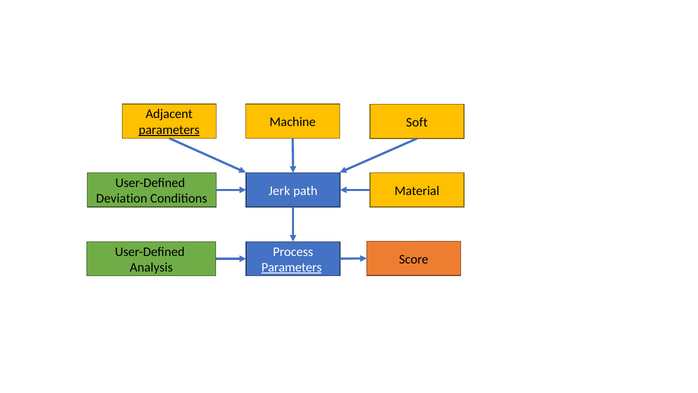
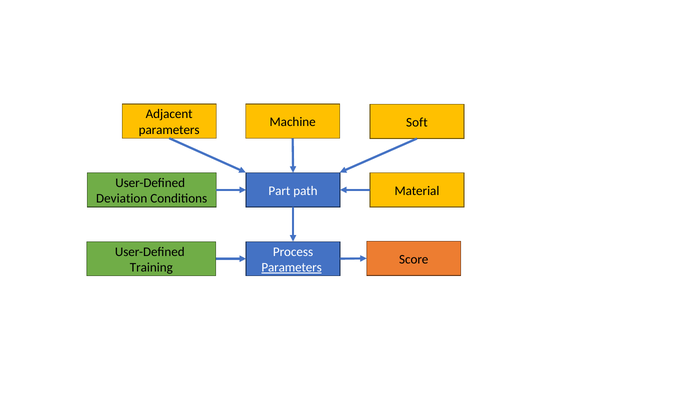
parameters underline: present -> none (169, 130)
Jerk: Jerk -> Part (279, 191)
Analysis: Analysis -> Training (151, 267)
